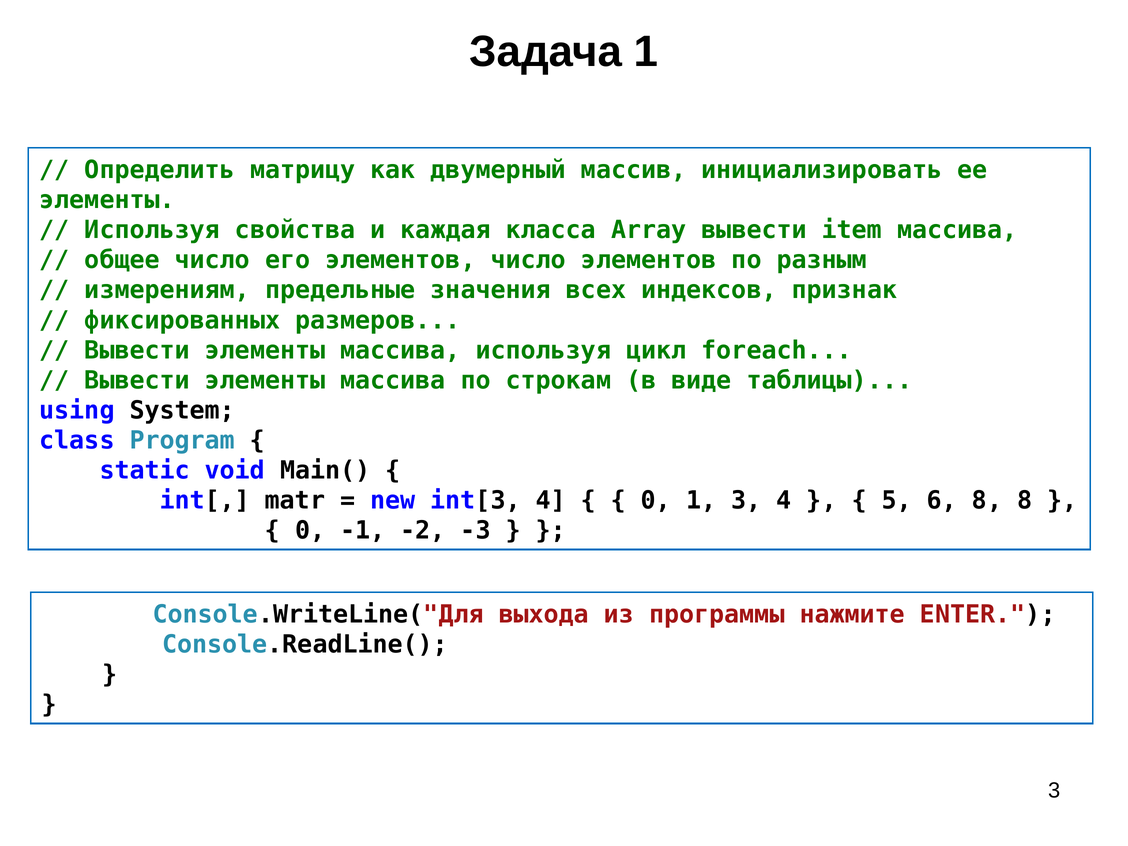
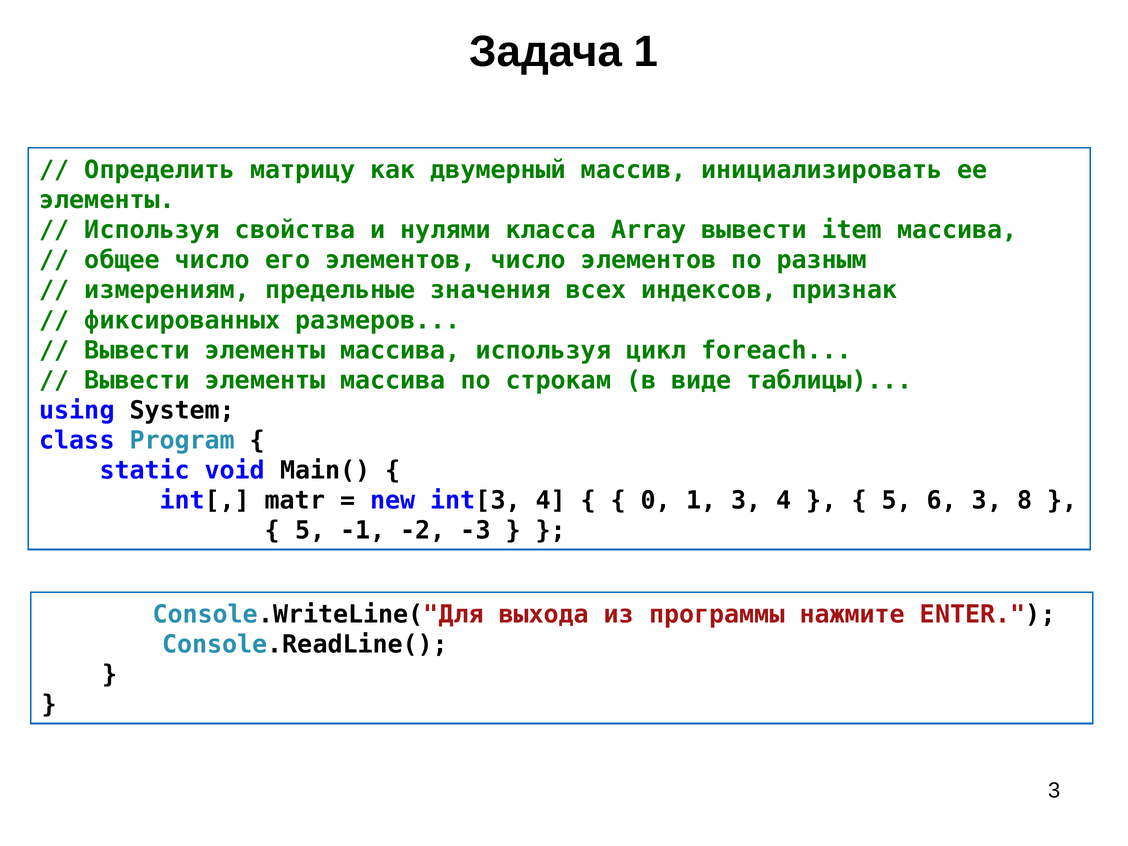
каждая: каждая -> нулями (446, 230)
6 8: 8 -> 3 (987, 501)
0: 0 -> 5 (310, 531)
